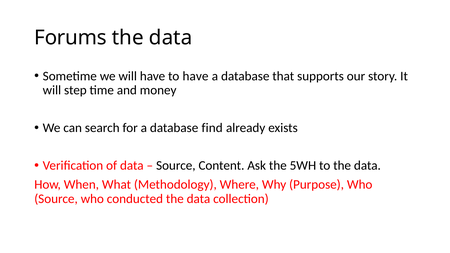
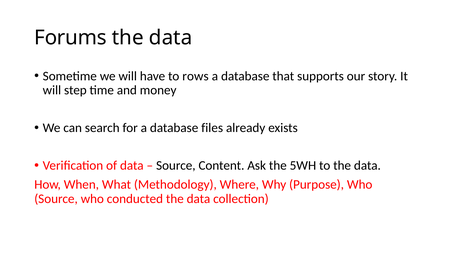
to have: have -> rows (196, 76)
find: find -> files (212, 128)
